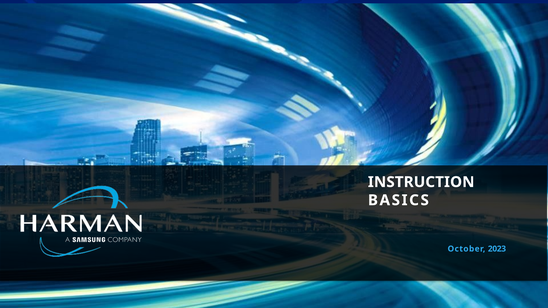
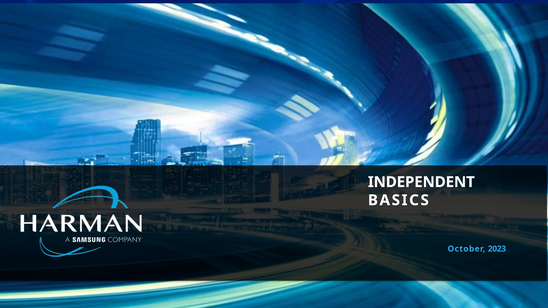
INSTRUCTION: INSTRUCTION -> INDEPENDENT (421, 182)
